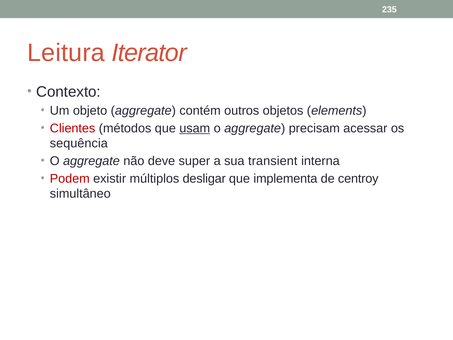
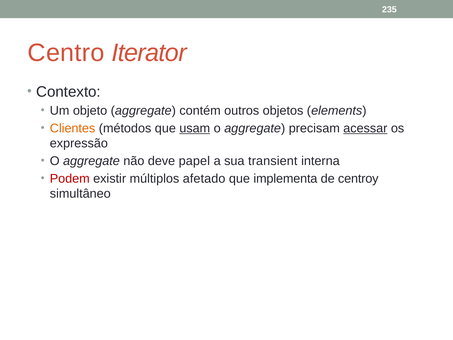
Leitura: Leitura -> Centro (66, 53)
Clientes colour: red -> orange (73, 128)
acessar underline: none -> present (365, 128)
sequência: sequência -> expressão (79, 143)
super: super -> papel (194, 161)
desligar: desligar -> afetado (204, 179)
